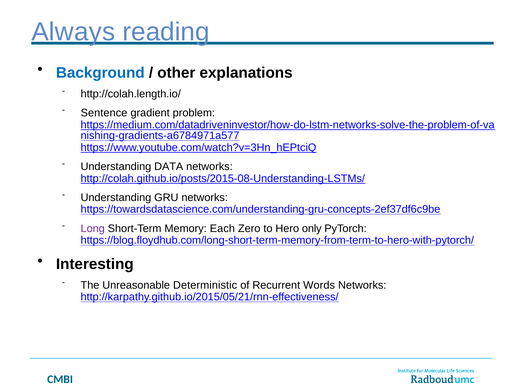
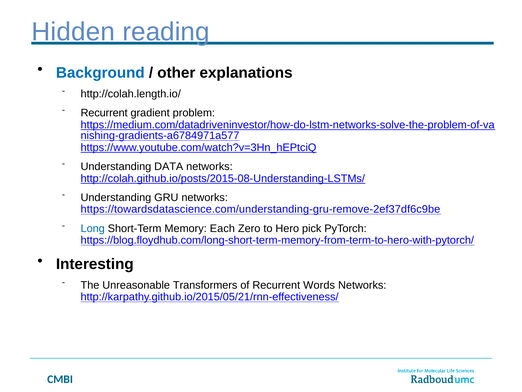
Always: Always -> Hidden (73, 32)
Sentence: Sentence -> Recurrent (104, 113)
https://towardsdatascience.com/understanding-gru-concepts-2ef37df6c9be: https://towardsdatascience.com/understanding-gru-concepts-2ef37df6c9be -> https://towardsdatascience.com/understanding-gru-remove-2ef37df6c9be (260, 209)
Long colour: purple -> blue (93, 228)
only: only -> pick (312, 228)
Deterministic: Deterministic -> Transformers (205, 285)
